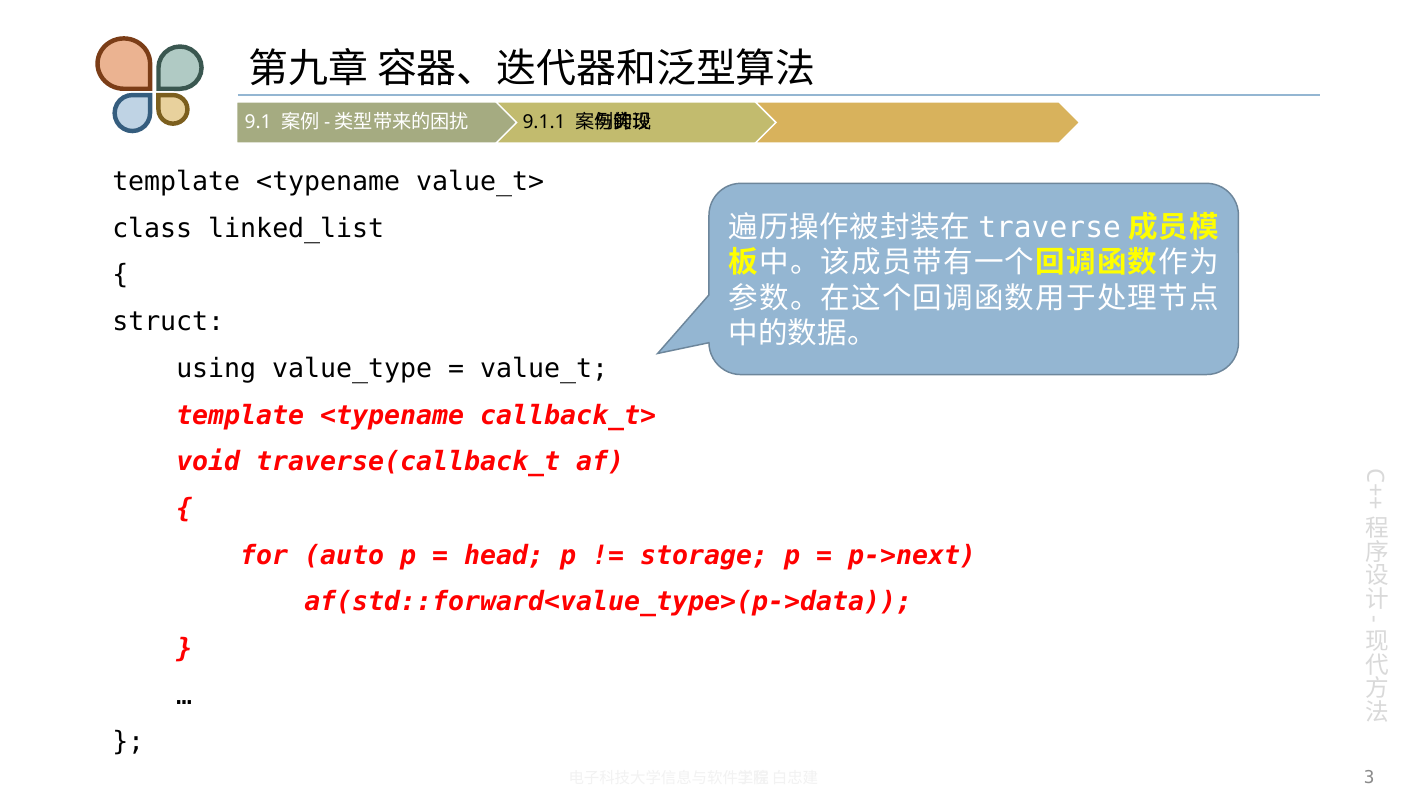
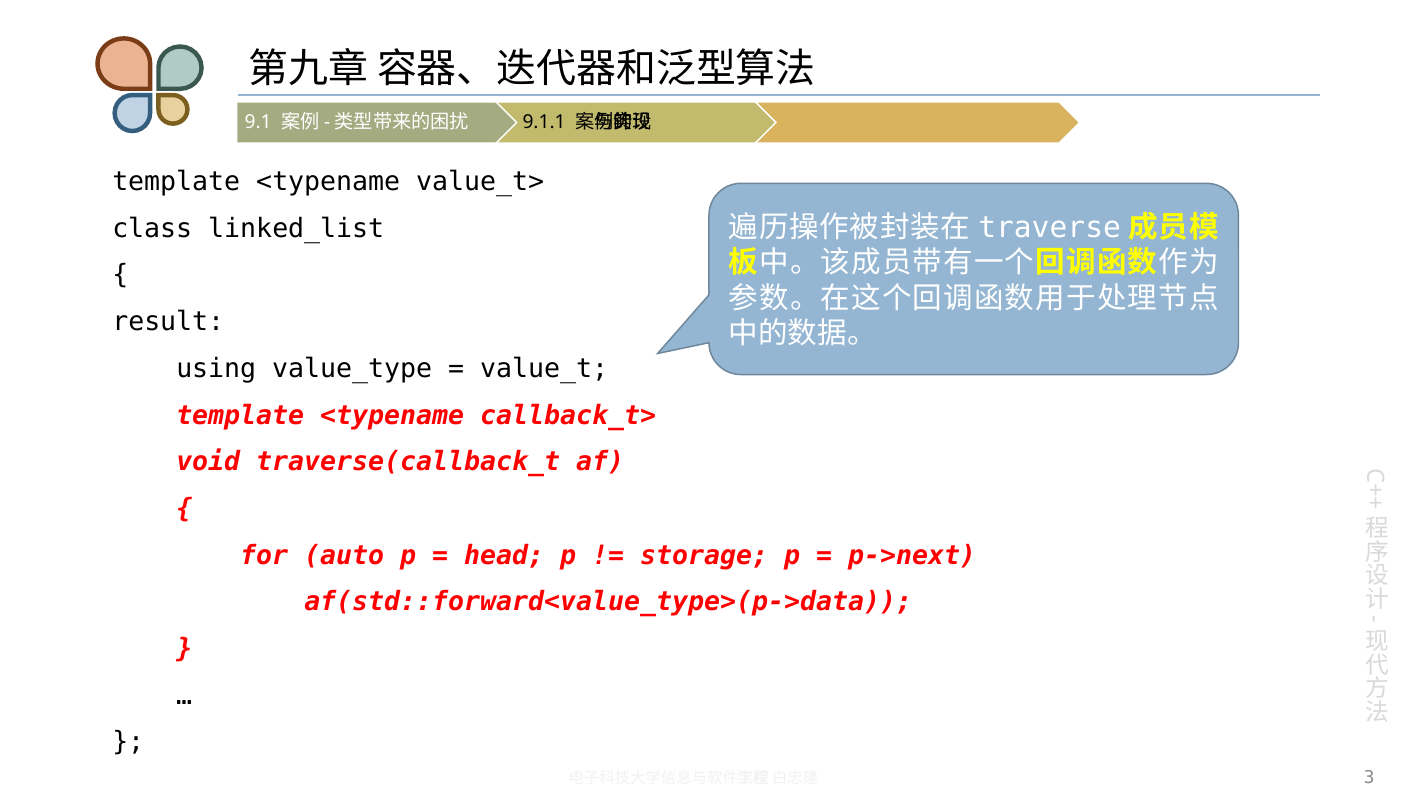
struct: struct -> result (168, 322)
